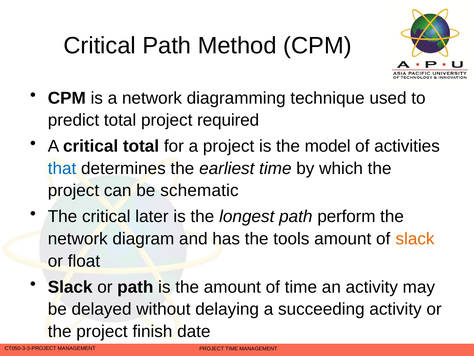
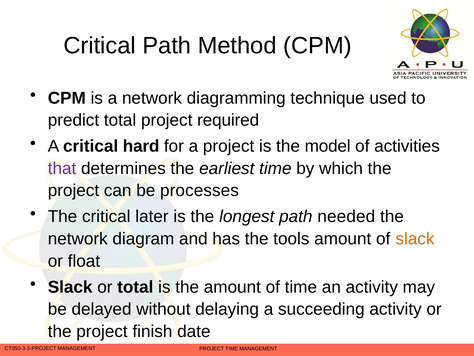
critical total: total -> hard (141, 146)
that colour: blue -> purple (62, 168)
schematic: schematic -> processes (199, 190)
perform: perform -> needed (346, 216)
or path: path -> total (135, 287)
